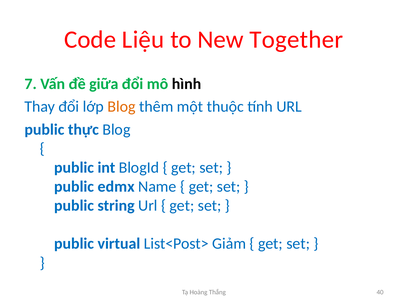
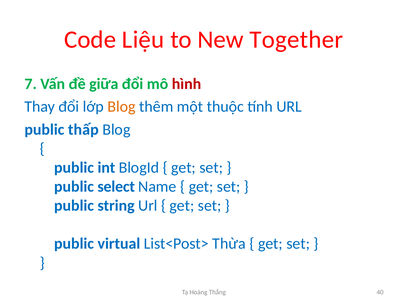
hình colour: black -> red (187, 84)
thực: thực -> thấp (83, 129)
edmx: edmx -> select (116, 187)
Giảm: Giảm -> Thừa (229, 244)
